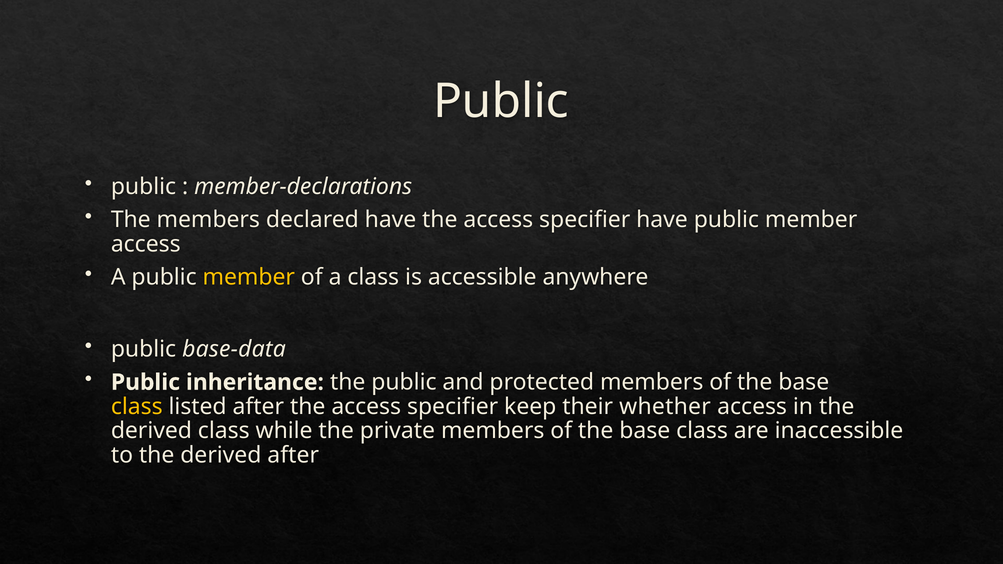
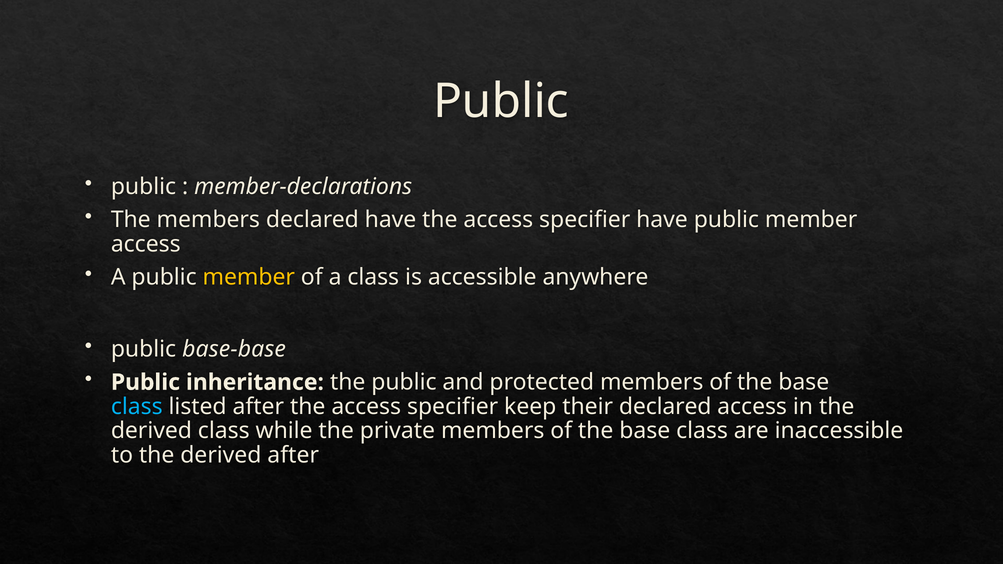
base-data: base-data -> base-base (234, 349)
class colour: yellow -> light blue (137, 407)
their whether: whether -> declared (665, 407)
